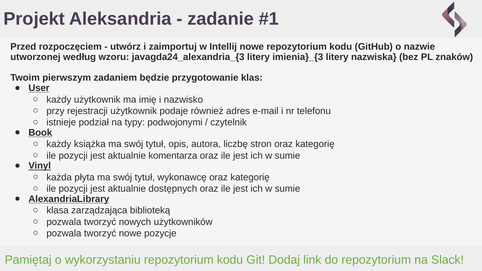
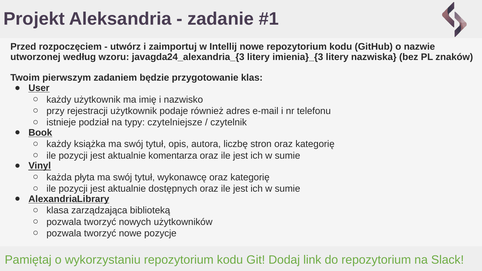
podwojonymi: podwojonymi -> czytelniejsze (175, 122)
